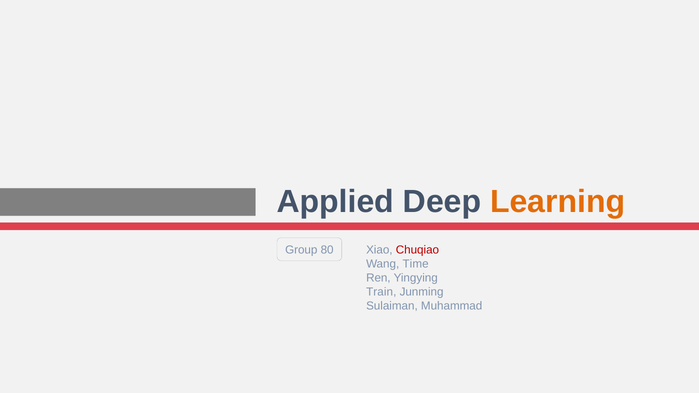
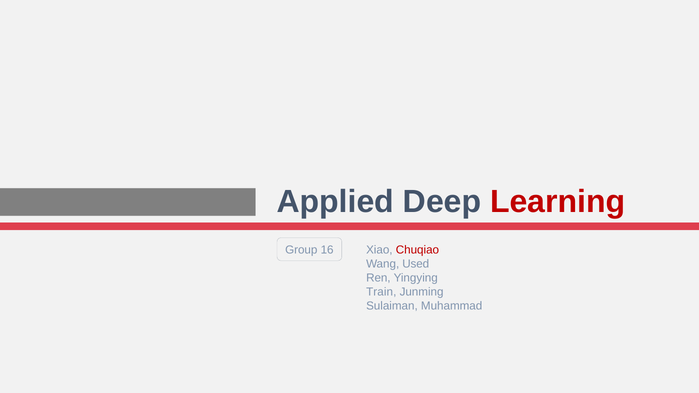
Learning colour: orange -> red (558, 202)
80: 80 -> 16 (327, 250)
Time: Time -> Used (416, 264)
